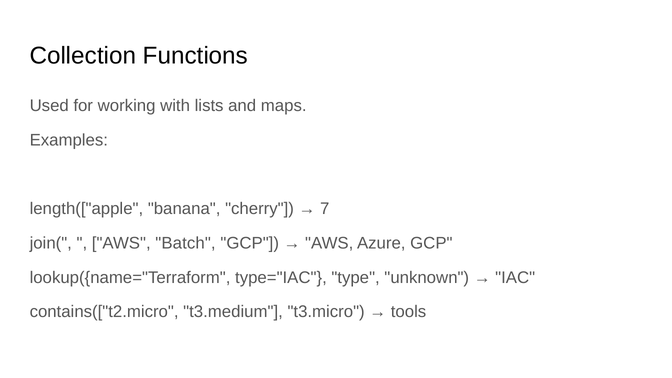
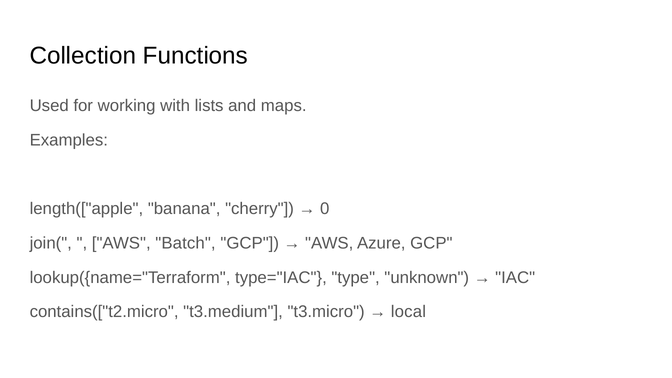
7: 7 -> 0 (325, 209)
tools: tools -> local (408, 312)
